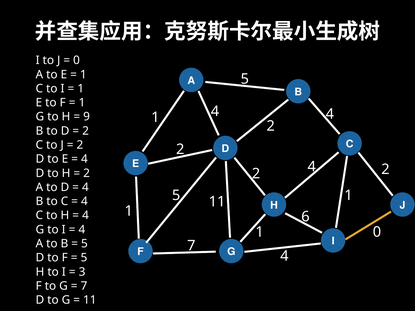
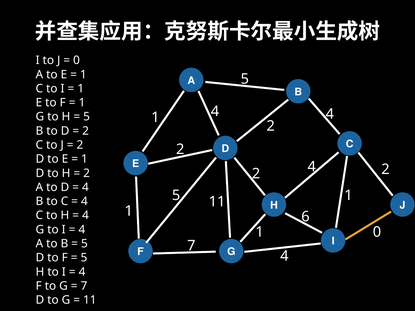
9: 9 -> 5 (87, 117)
4: 4 -> 1 (84, 159)
3: 3 -> 4 (82, 272)
